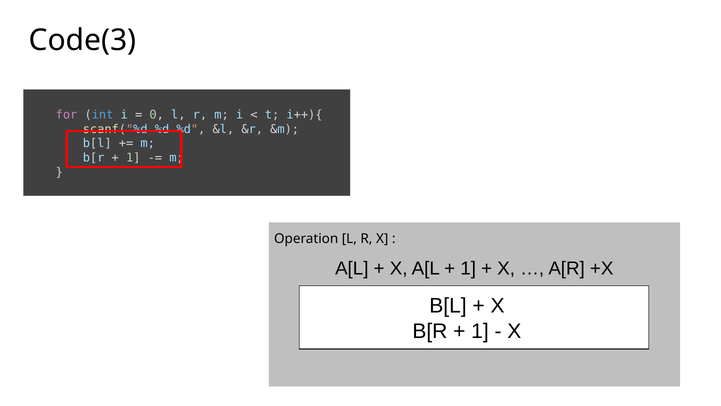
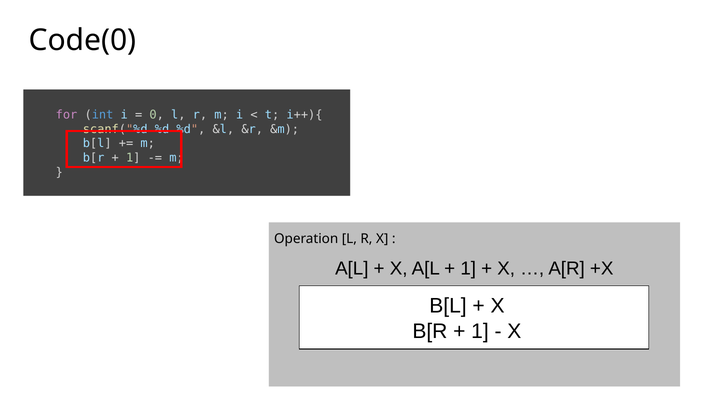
Code(3: Code(3 -> Code(0 (83, 40)
